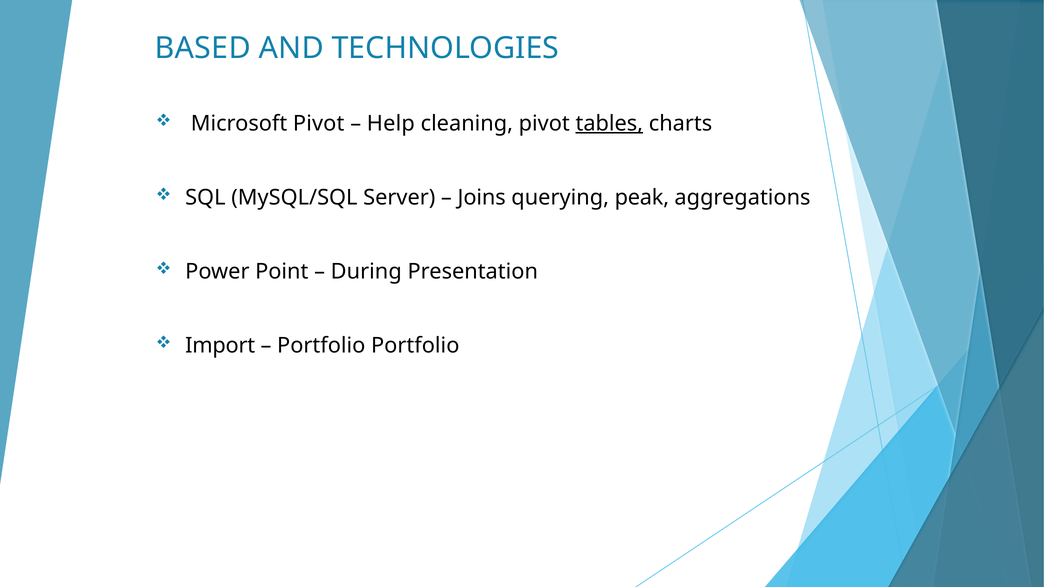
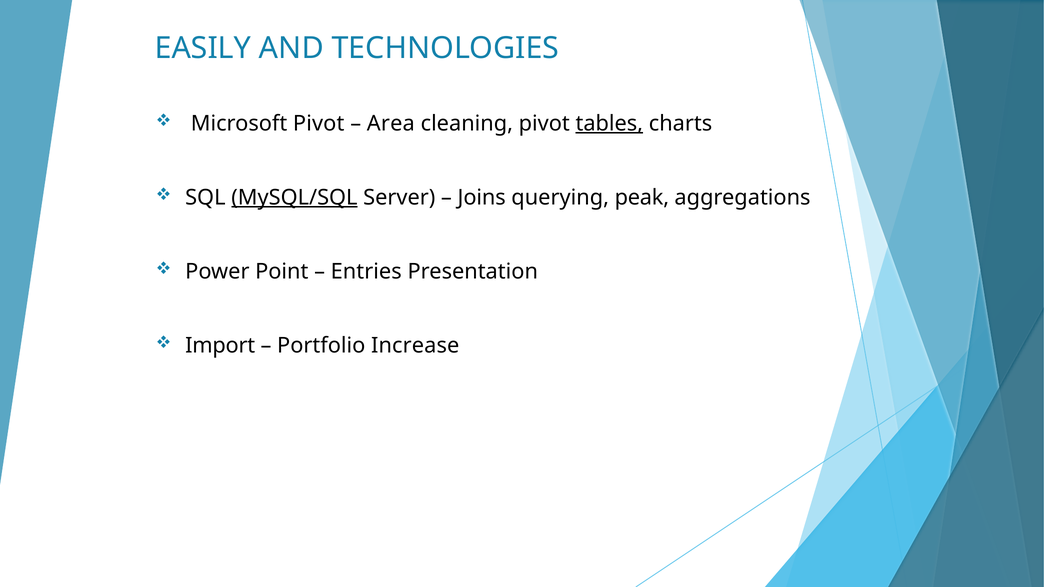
BASED: BASED -> EASILY (203, 48)
Help: Help -> Area (391, 124)
MySQL/SQL underline: none -> present (294, 198)
During: During -> Entries (366, 272)
Portfolio Portfolio: Portfolio -> Increase (415, 346)
